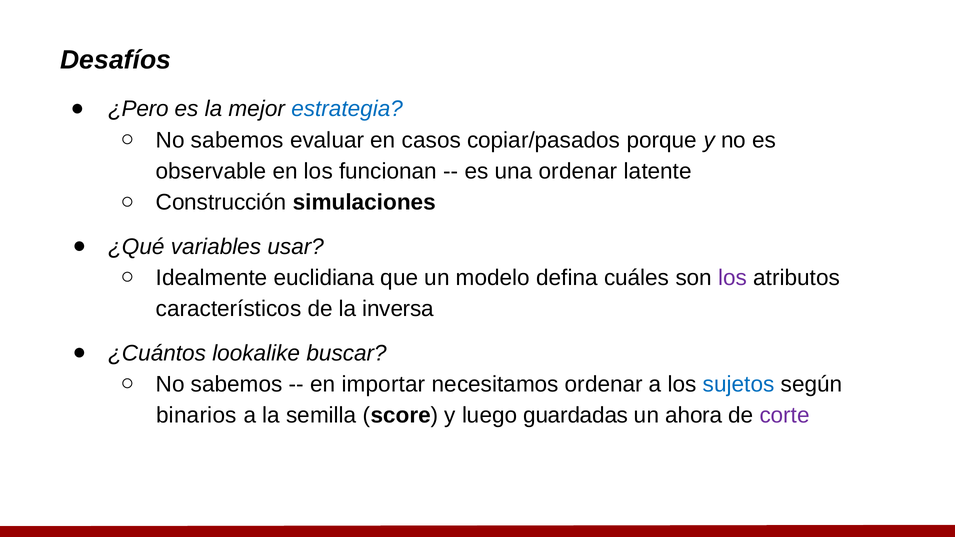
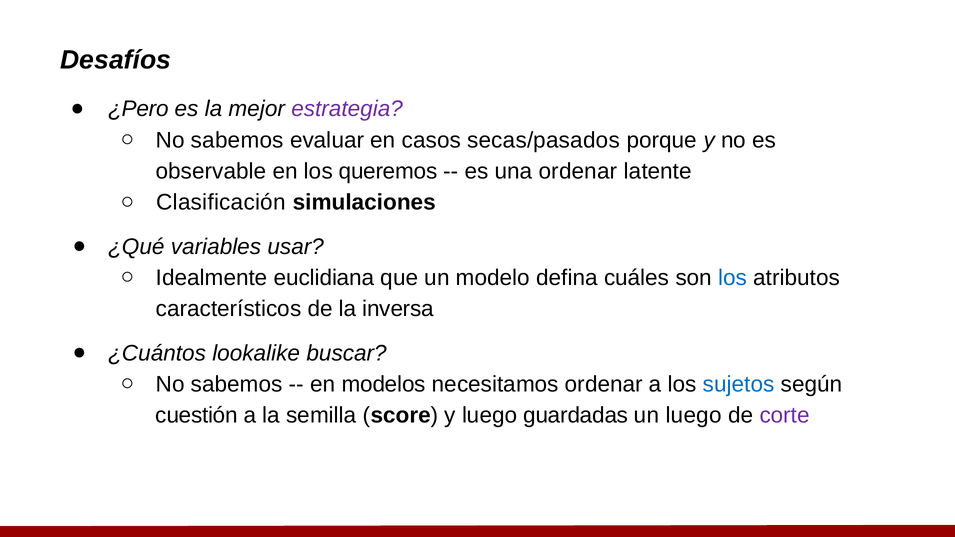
estrategia colour: blue -> purple (347, 109)
copiar/pasados: copiar/pasados -> secas/pasados (544, 140)
funcionan: funcionan -> queremos (388, 171)
Construcción: Construcción -> Clasificación (221, 202)
los colour: purple -> blue (733, 278)
importar: importar -> modelos (384, 384)
binarios: binarios -> cuestión (197, 415)
un ahora: ahora -> luego (694, 415)
